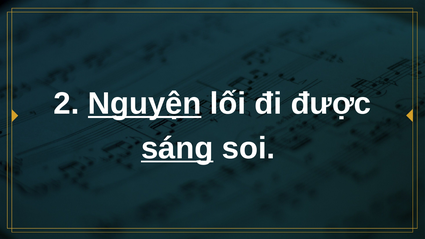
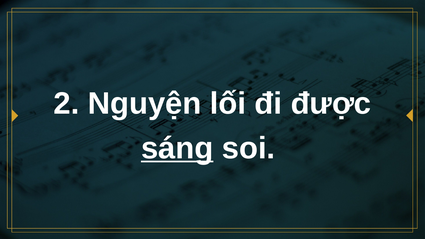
Nguyện underline: present -> none (145, 104)
